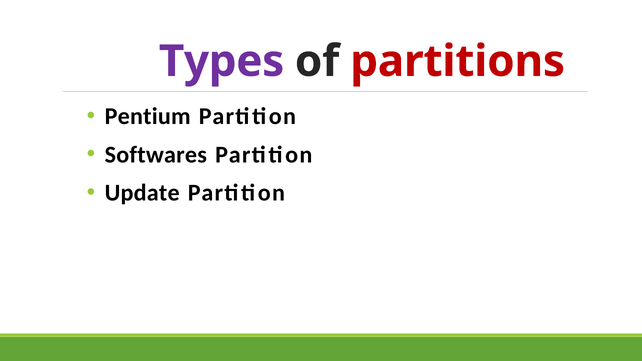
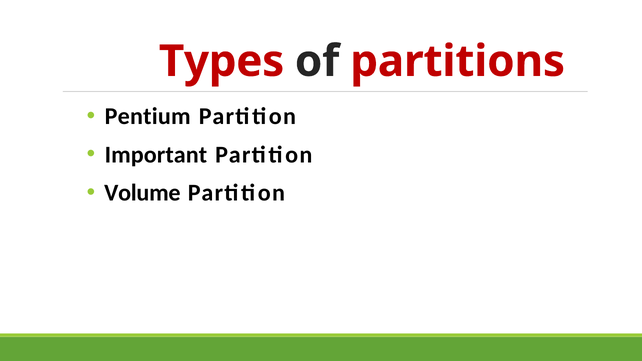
Types colour: purple -> red (222, 61)
Softwares: Softwares -> Important (156, 155)
Update: Update -> Volume (142, 193)
